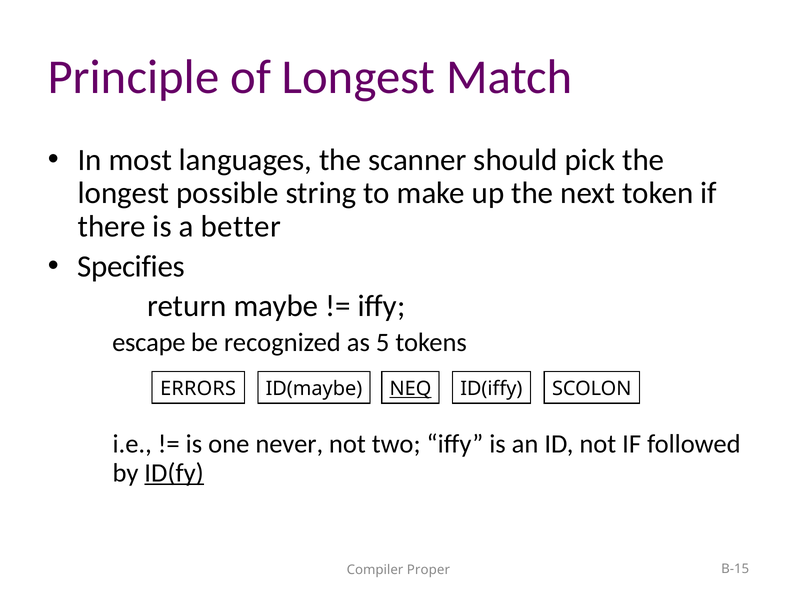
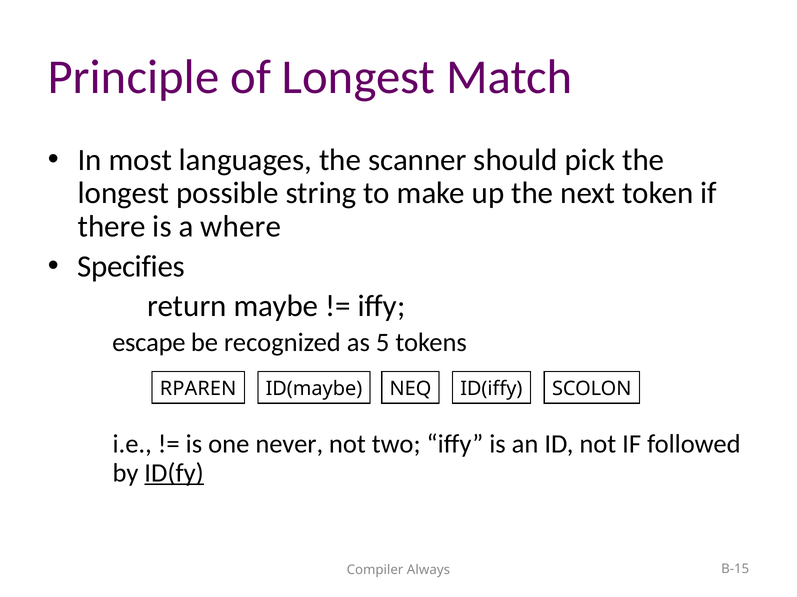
better: better -> where (241, 227)
ERRORS: ERRORS -> RPAREN (198, 389)
NEQ underline: present -> none (410, 389)
Proper: Proper -> Always (428, 571)
